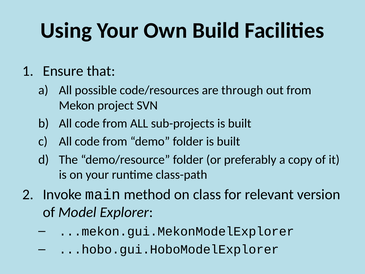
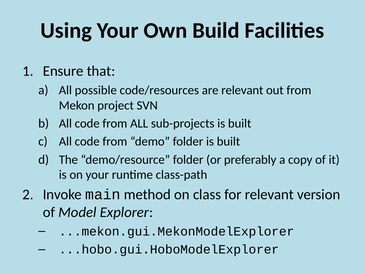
are through: through -> relevant (242, 90)
